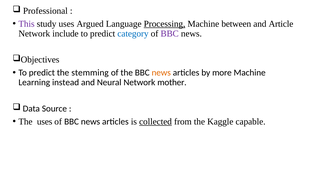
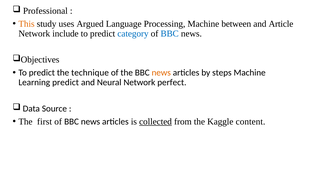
This colour: purple -> orange (26, 24)
Processing underline: present -> none (165, 24)
BBC colour: purple -> blue (170, 34)
stemming: stemming -> technique (90, 73)
more: more -> steps (222, 73)
Learning instead: instead -> predict (66, 82)
mother: mother -> perfect (172, 82)
The uses: uses -> first (45, 121)
capable: capable -> content (251, 121)
